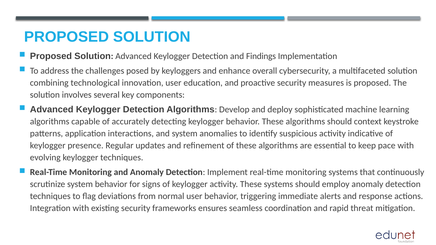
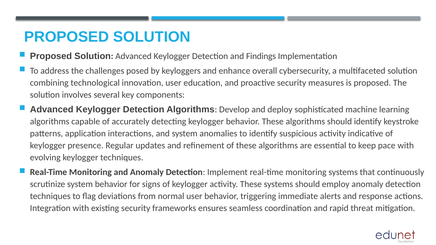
should context: context -> identify (368, 122)
